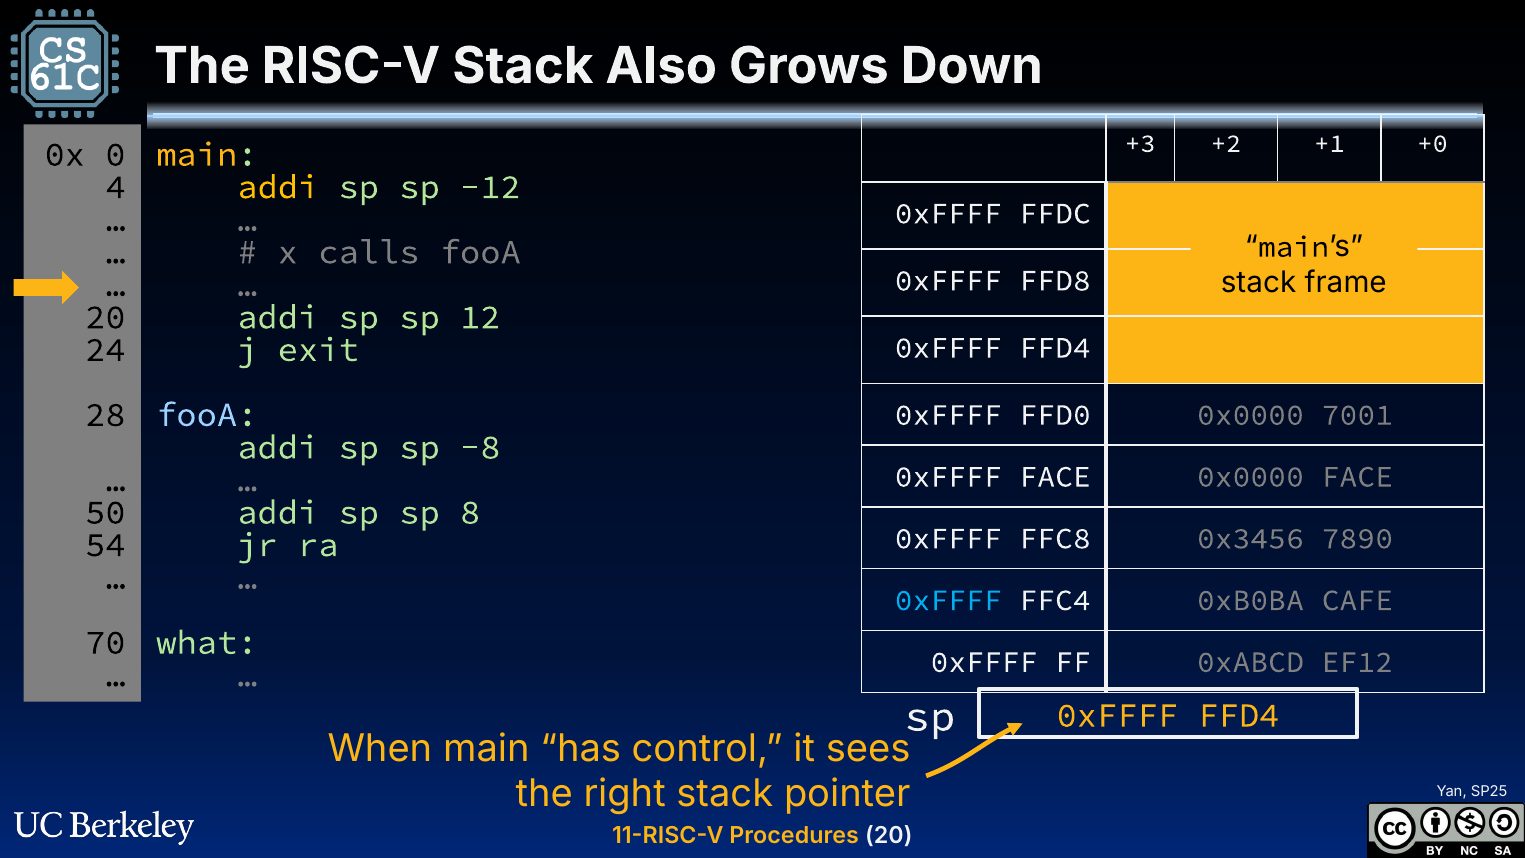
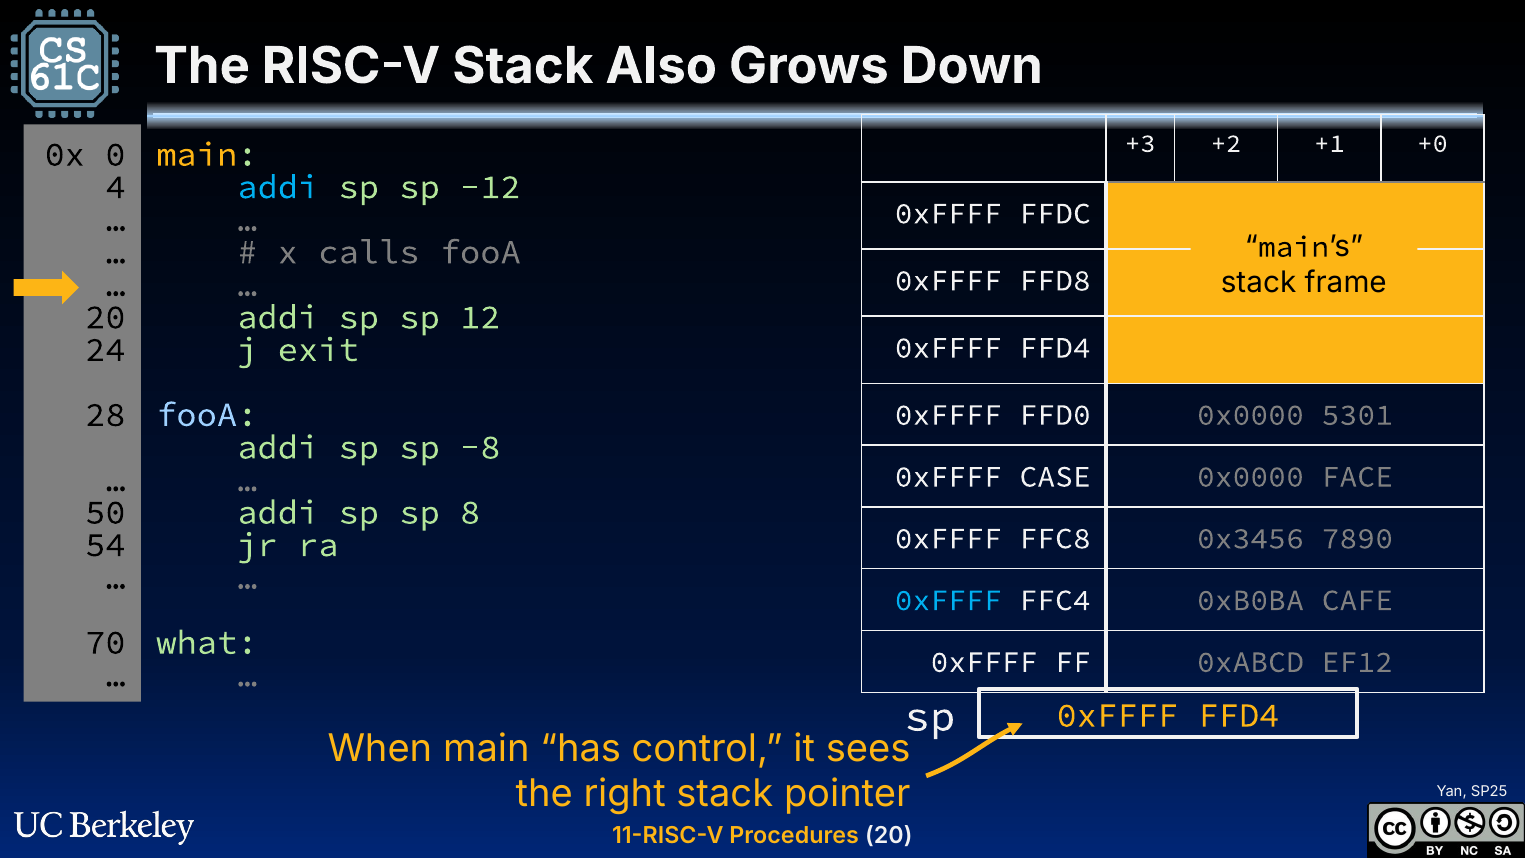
addi colour: yellow -> light blue (278, 187)
7001: 7001 -> 5301 (1357, 415)
0xFFFF FACE: FACE -> CASE (1055, 477)
